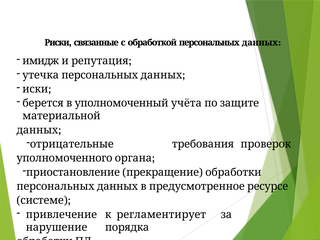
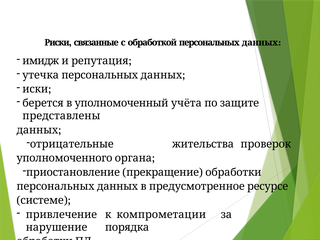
материальной: материальной -> представлены (61, 116)
требования: требования -> жительства (203, 144)
регламентирует: регламентирует -> компрометации (161, 215)
